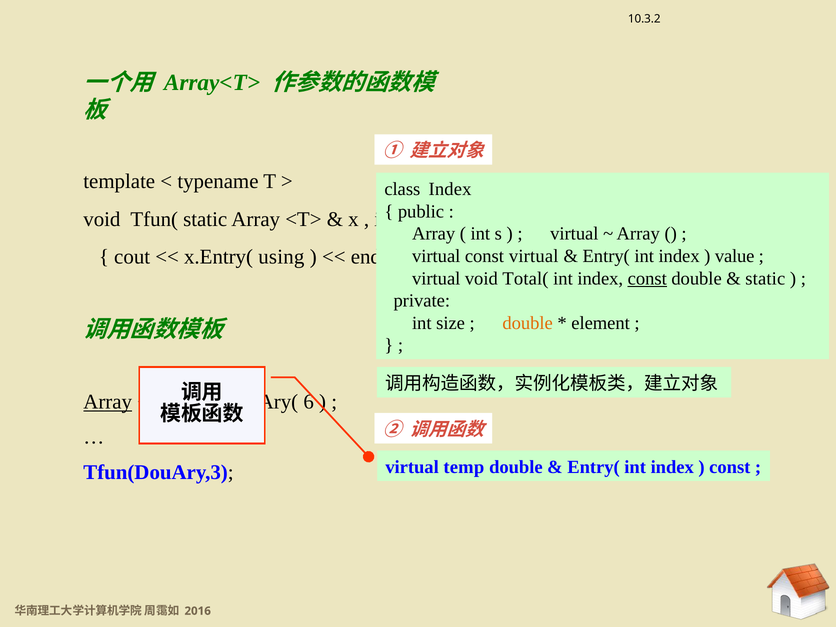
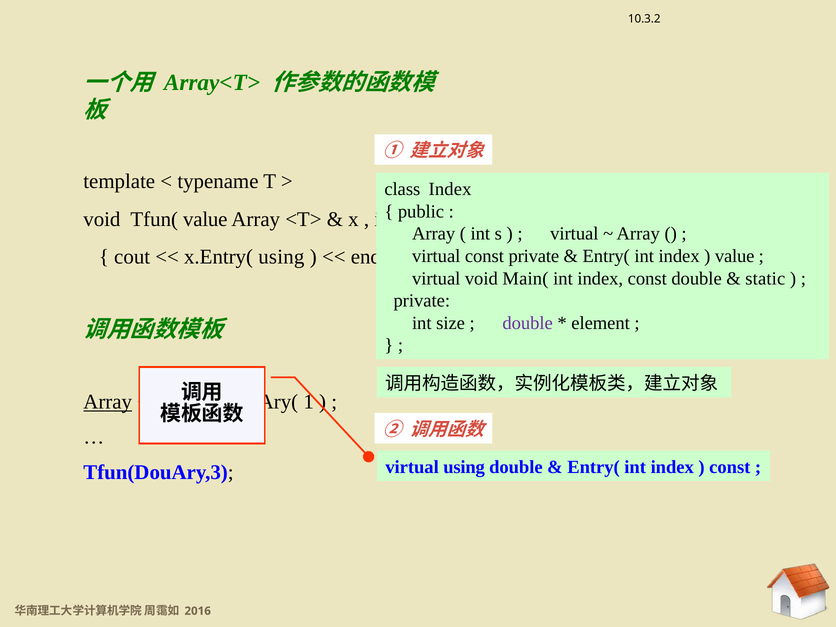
Tfun( static: static -> value (205, 219)
const virtual: virtual -> private (534, 256)
Total(: Total( -> Main( (525, 278)
const underline: present -> none (647, 278)
double colour: orange -> purple (528, 323)
6: 6 -> 1 (309, 402)
virtual temp: temp -> using (464, 467)
